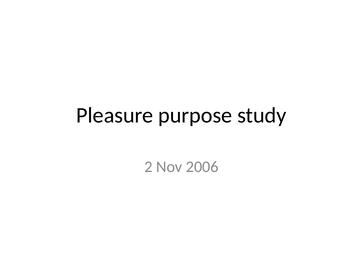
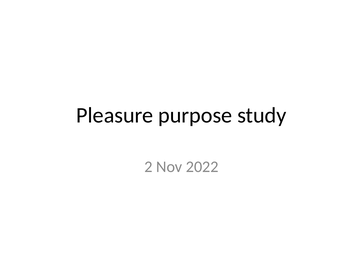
2006: 2006 -> 2022 (202, 167)
